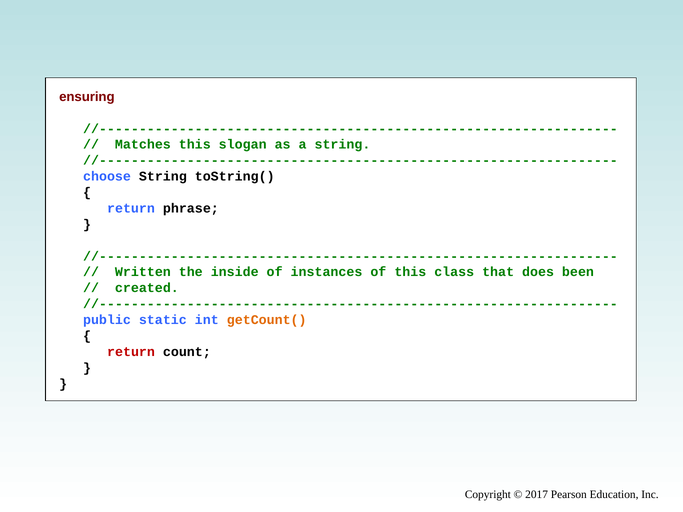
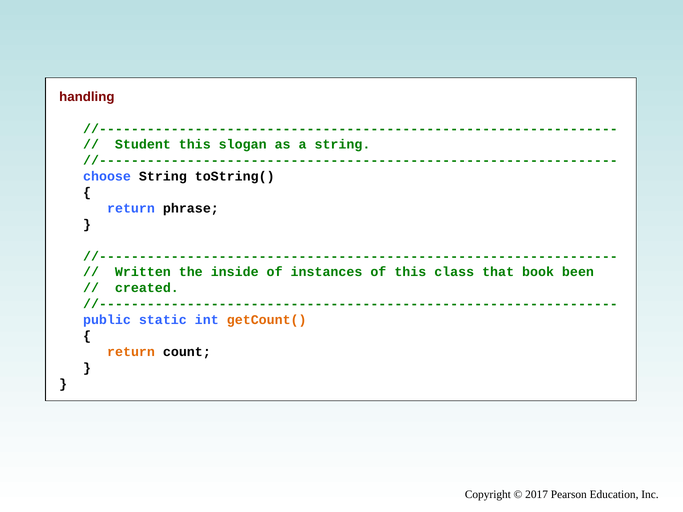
ensuring: ensuring -> handling (87, 97)
Matches: Matches -> Student (143, 145)
does: does -> book (538, 272)
return colour: red -> orange (131, 352)
